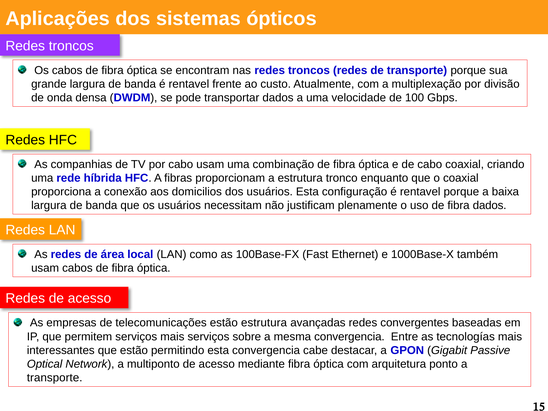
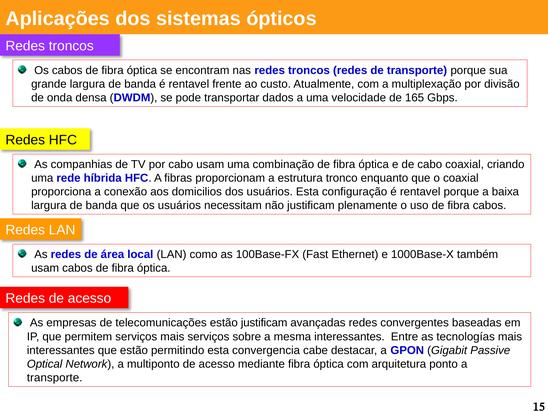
100: 100 -> 165 (415, 98)
fibra dados: dados -> cabos (490, 206)
estão estrutura: estrutura -> justificam (264, 323)
mesma convergencia: convergencia -> interessantes (349, 337)
